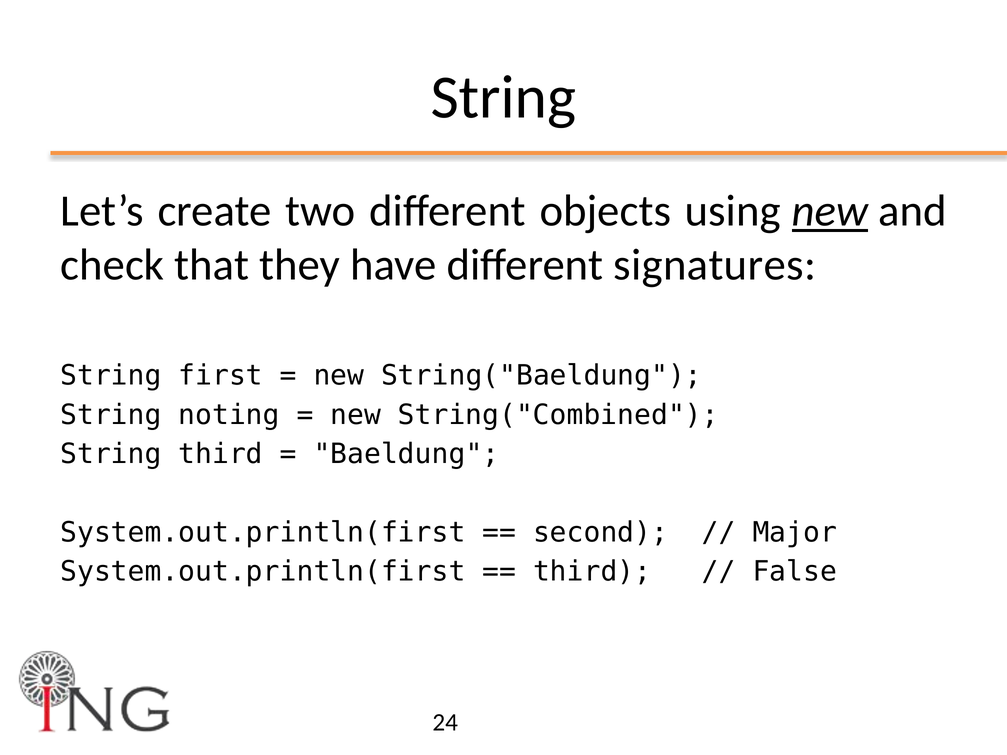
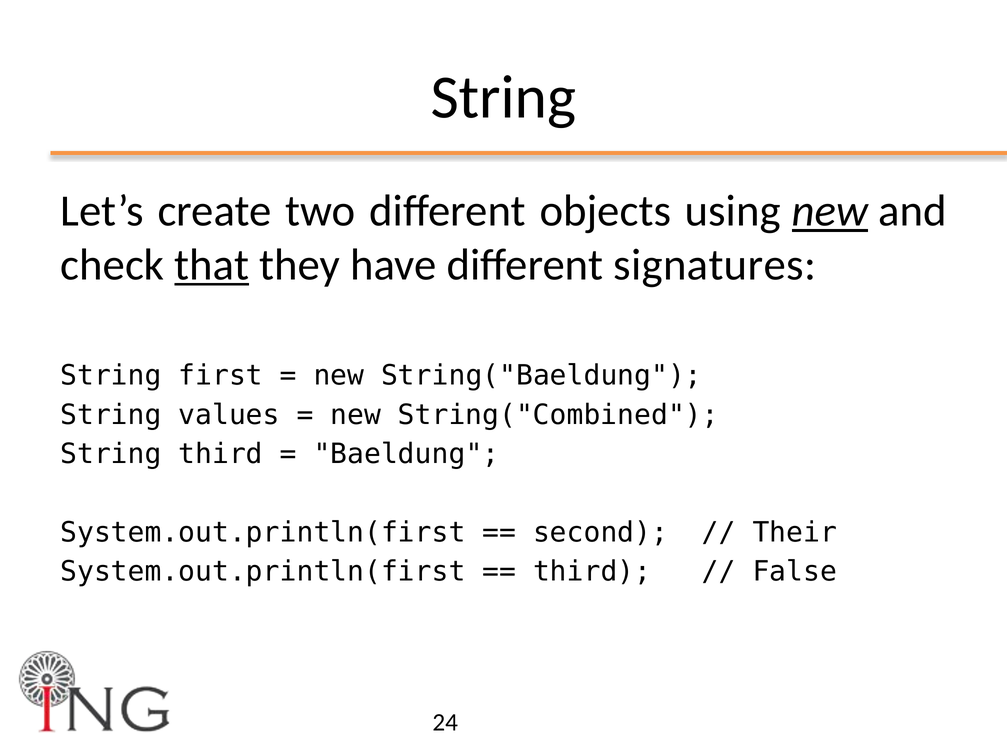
that underline: none -> present (212, 265)
noting: noting -> values (229, 415)
Major: Major -> Their (795, 533)
